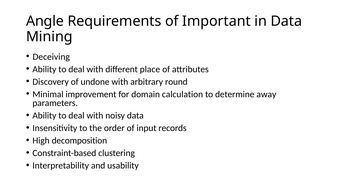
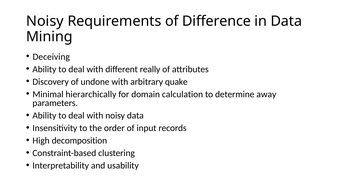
Angle: Angle -> Noisy (45, 21)
Important: Important -> Difference (217, 21)
place: place -> really (150, 69)
round: round -> quake (176, 81)
improvement: improvement -> hierarchically (91, 94)
